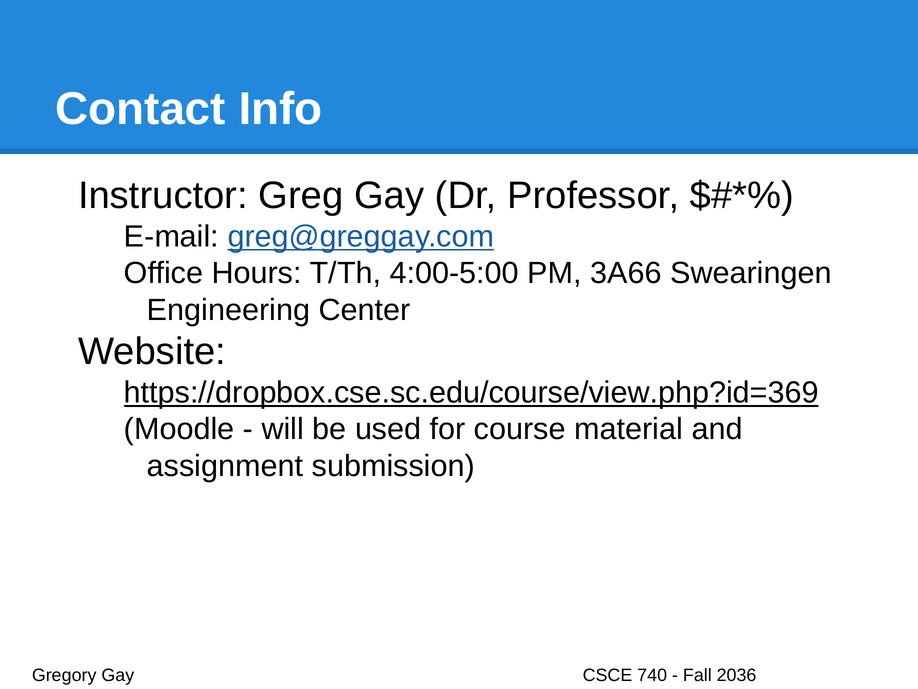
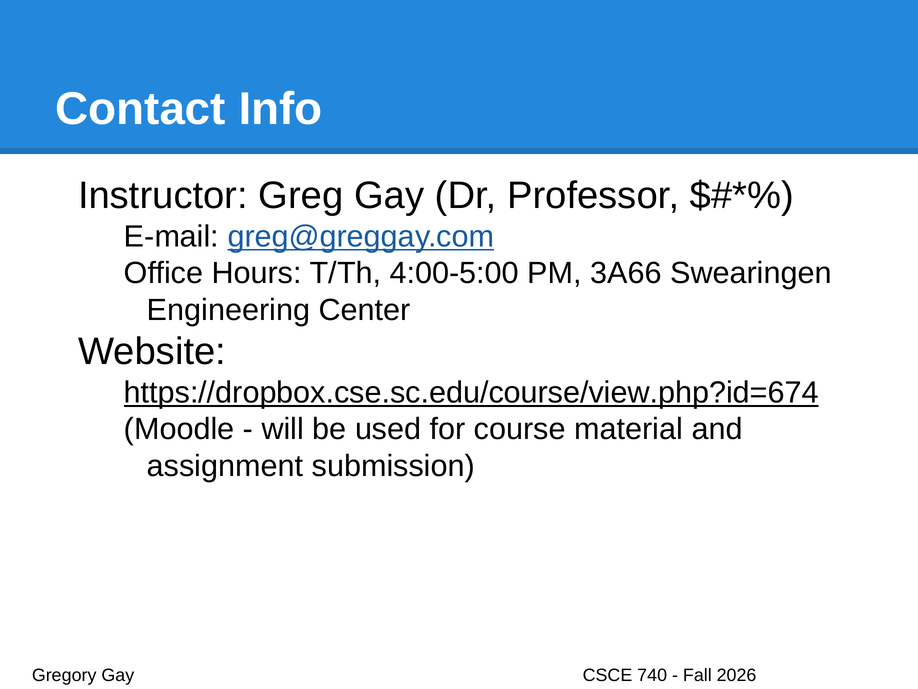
https://dropbox.cse.sc.edu/course/view.php?id=369: https://dropbox.cse.sc.edu/course/view.php?id=369 -> https://dropbox.cse.sc.edu/course/view.php?id=674 (471, 392)
2036: 2036 -> 2026 (737, 675)
